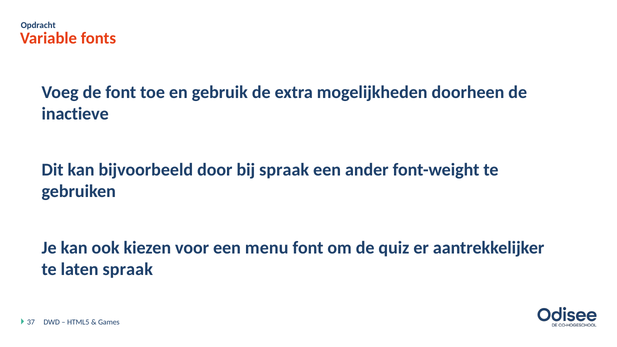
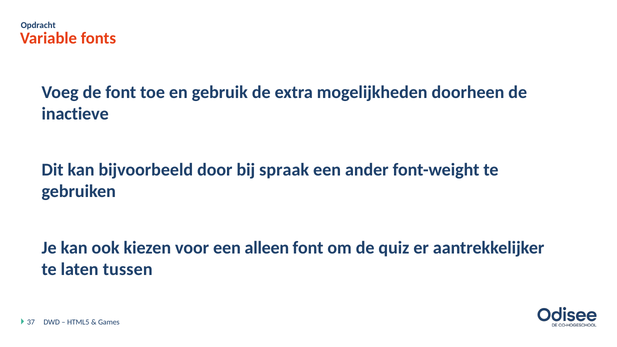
menu: menu -> alleen (267, 248)
laten spraak: spraak -> tussen (128, 269)
